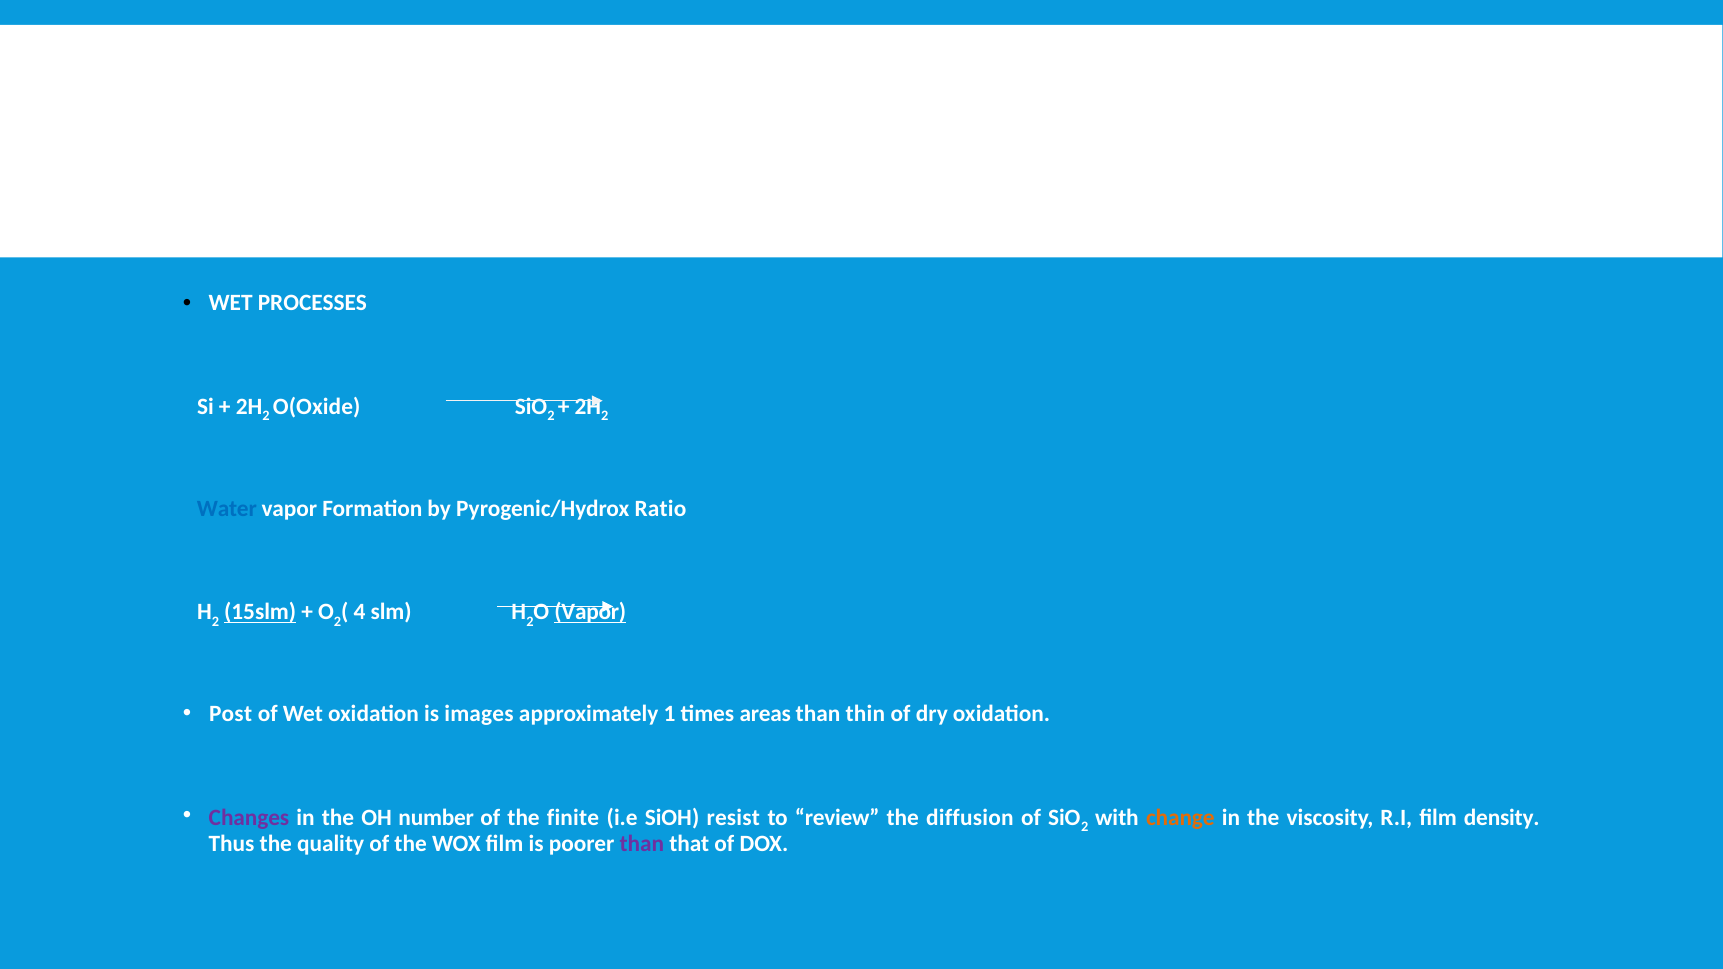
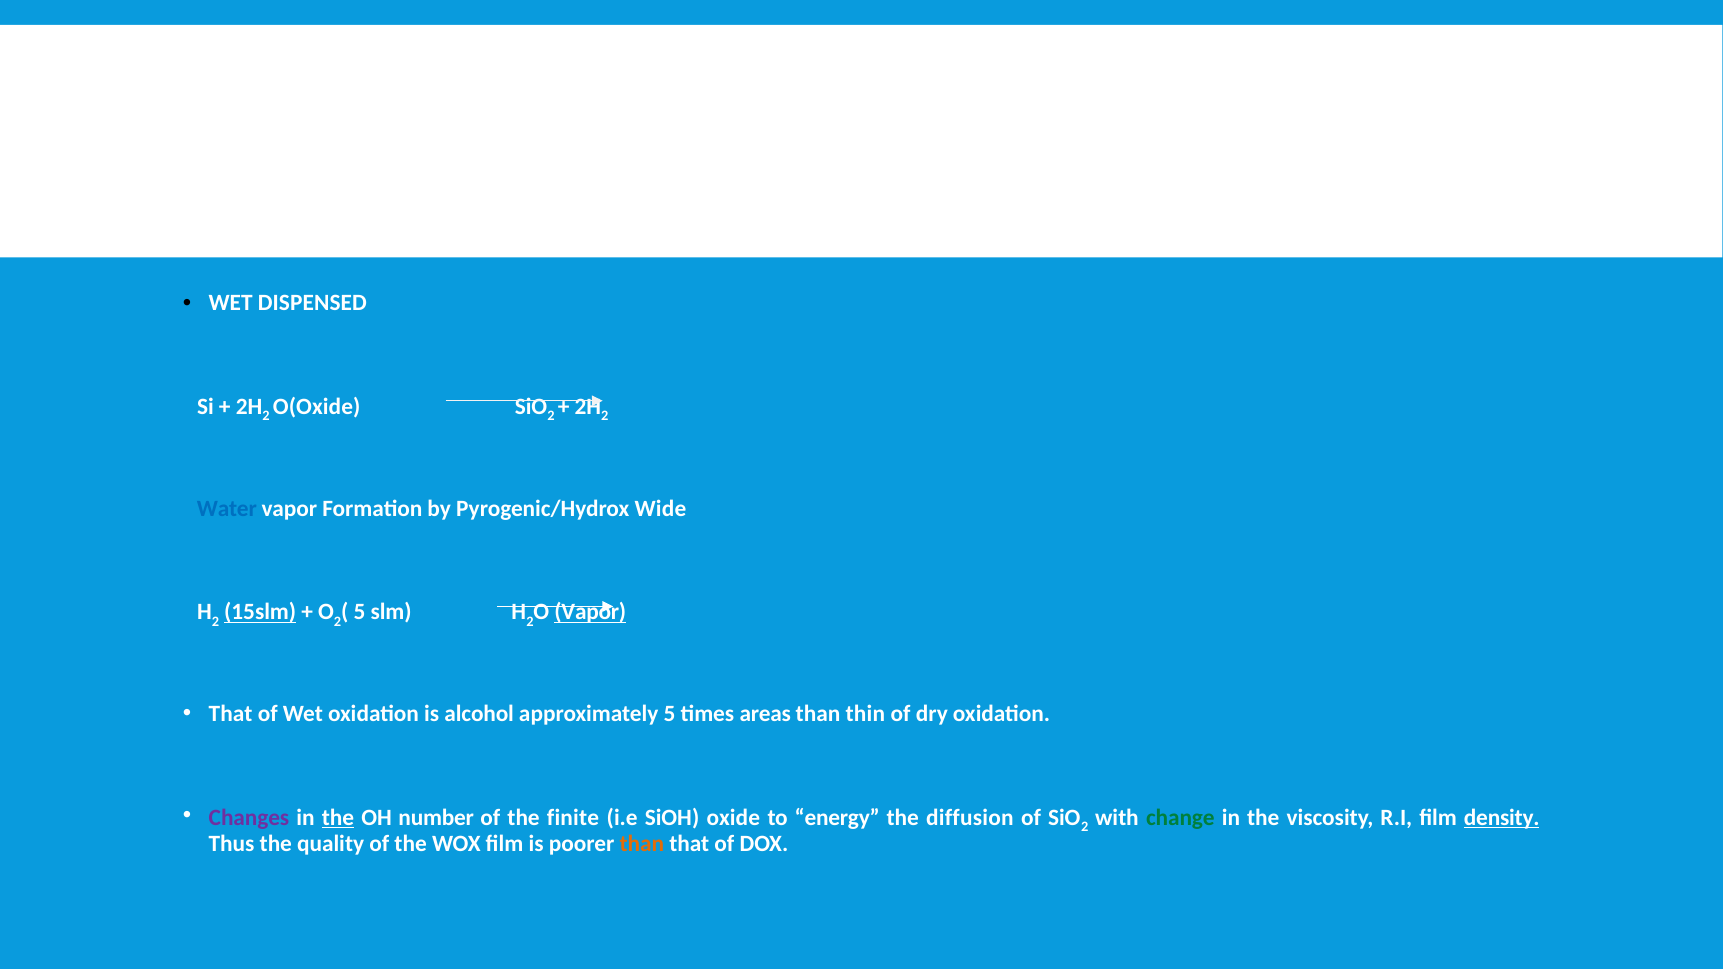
PROCESSES: PROCESSES -> DISPENSED (312, 303)
Ratio: Ratio -> Wide (661, 509)
4: 4 -> 5 (360, 612)
Post: Post -> That (231, 714)
images: images -> alcohol (479, 714)
approximately 1: 1 -> 5 (670, 714)
the underline: none -> present (338, 818)
resist: resist -> oxide (733, 818)
review: review -> energy (837, 818)
change colour: orange -> green (1180, 818)
density underline: none -> present (1502, 818)
than colour: purple -> orange (642, 844)
